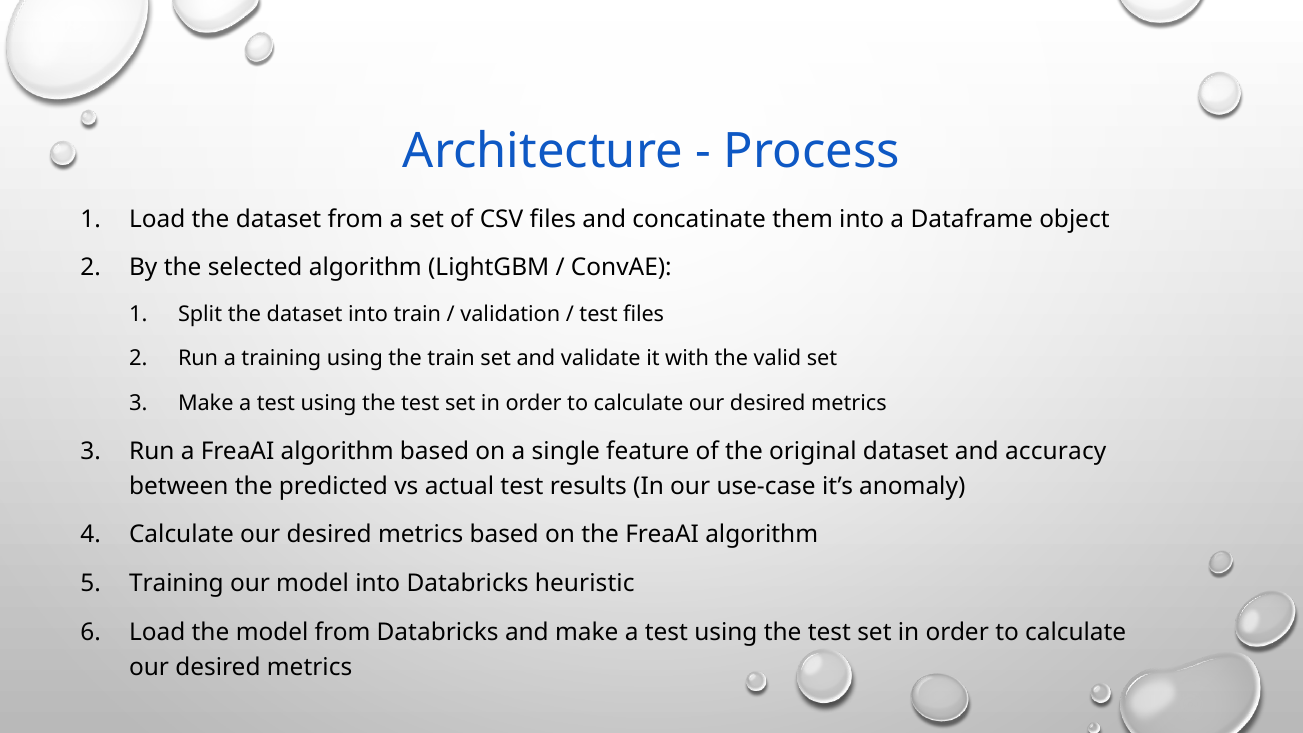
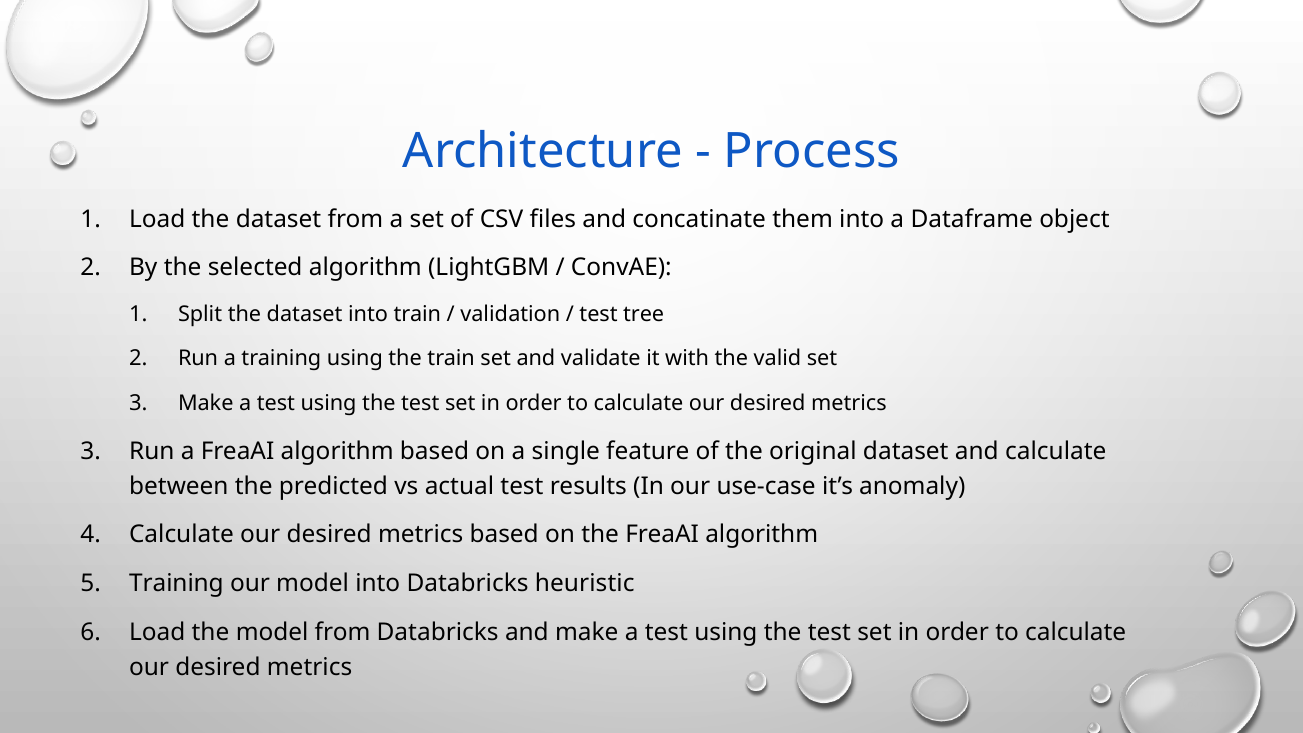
test files: files -> tree (644, 314)
and accuracy: accuracy -> calculate (1056, 451)
